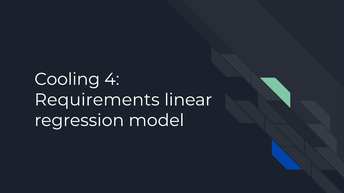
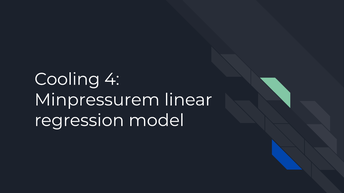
Requirements: Requirements -> Minpressurem (97, 100)
